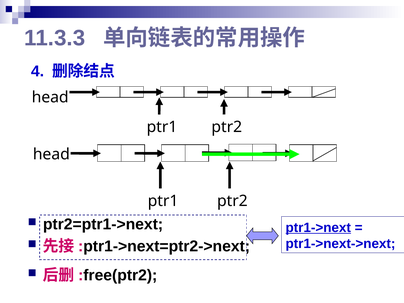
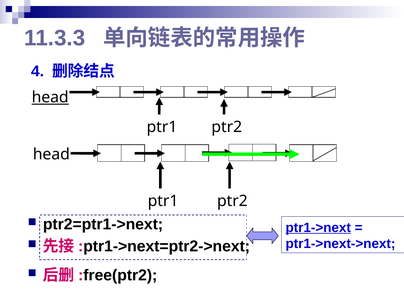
head underline: none -> present (50, 97)
